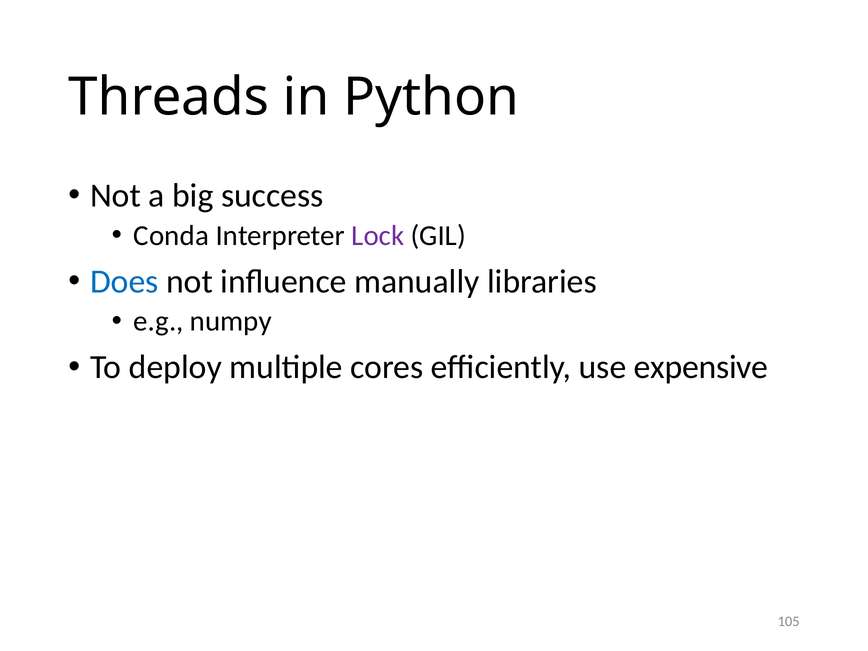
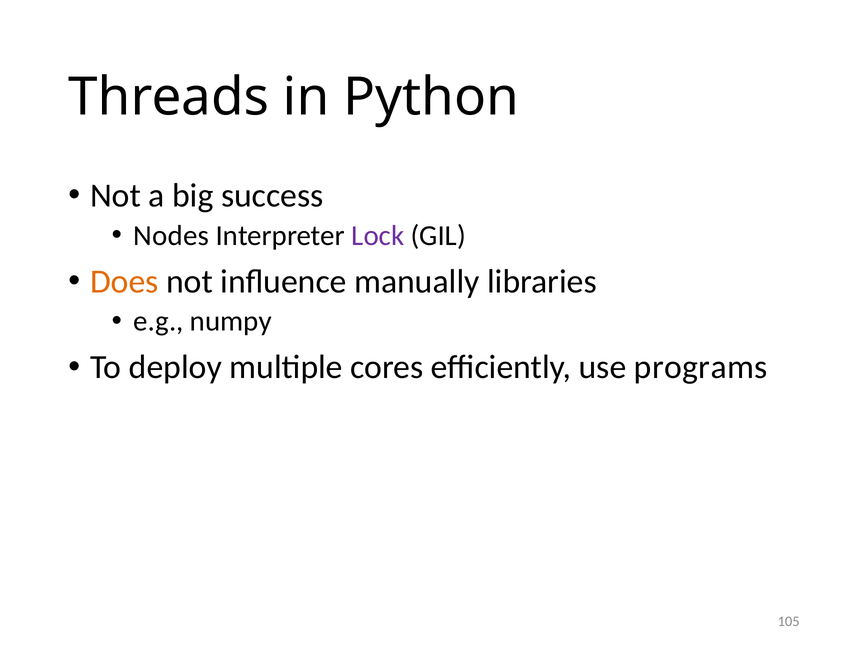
Conda: Conda -> Nodes (171, 236)
Does colour: blue -> orange (124, 281)
expensive: expensive -> programs (701, 367)
